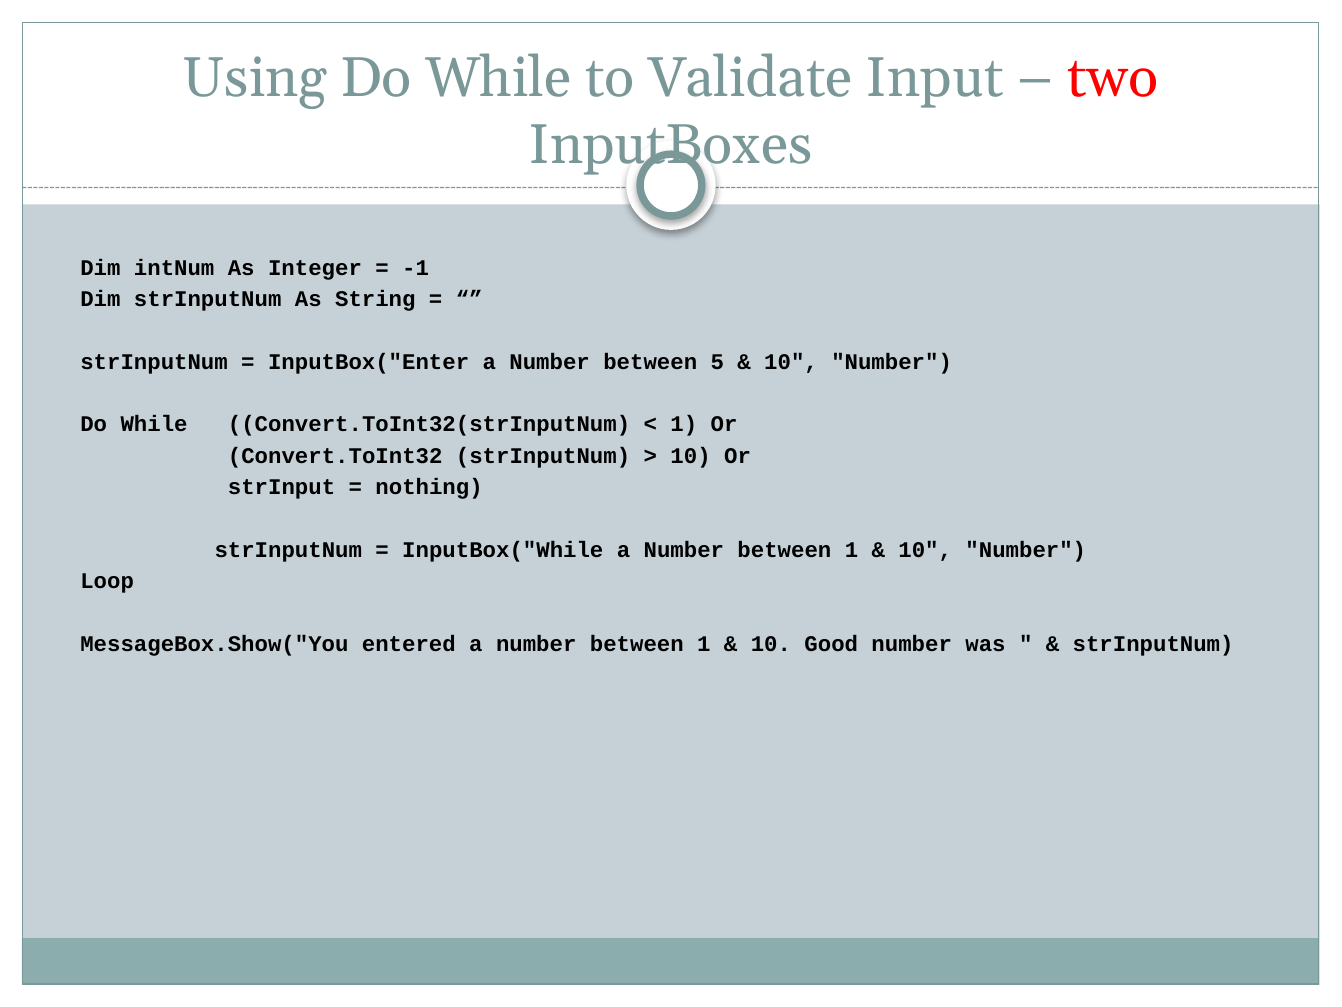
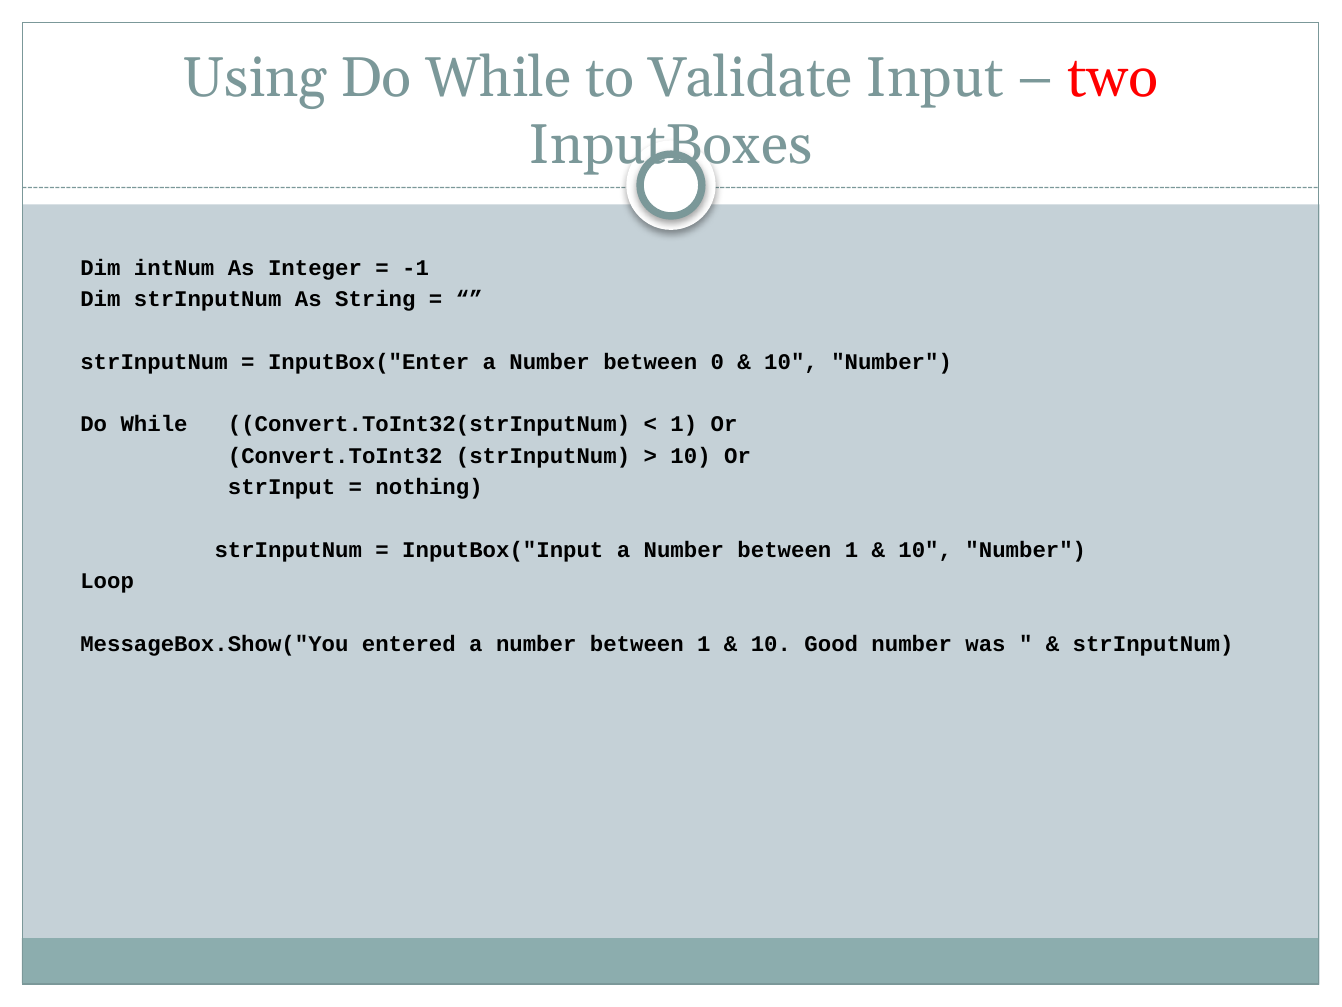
5: 5 -> 0 (717, 362)
InputBox("While: InputBox("While -> InputBox("Input (503, 550)
